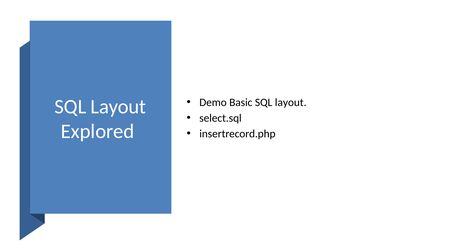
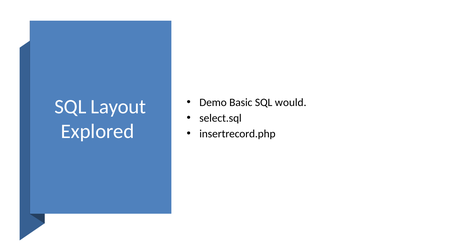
Basic SQL layout: layout -> would (291, 103)
